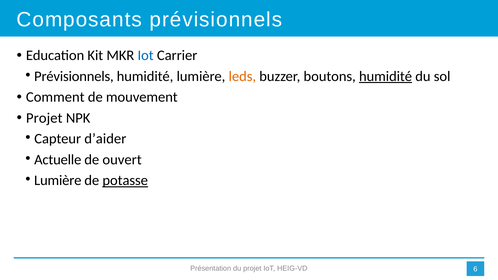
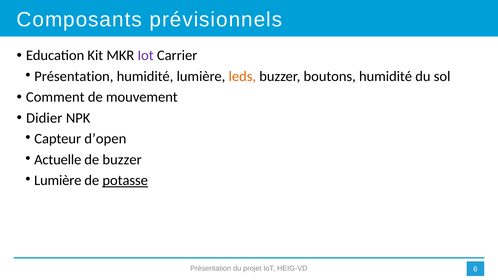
Iot colour: blue -> purple (146, 55)
Prévisionnels: Prévisionnels -> Présentation (74, 76)
humidité underline: present -> none (386, 76)
Projet: Projet -> Didier (44, 118)
d’aider: d’aider -> d’open (105, 139)
de ouvert: ouvert -> buzzer (122, 160)
